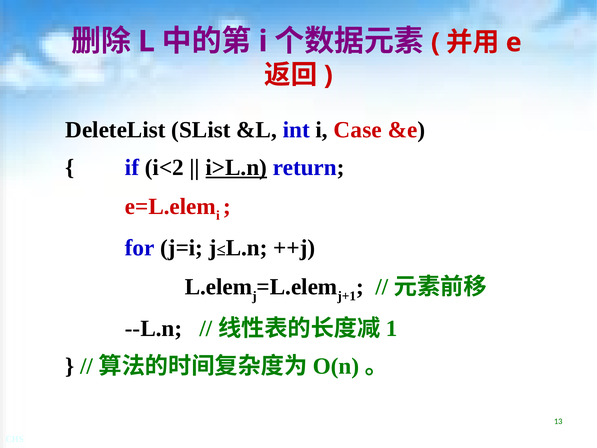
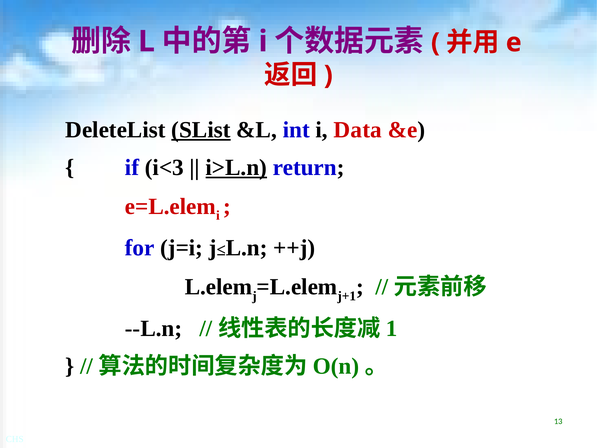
SList underline: none -> present (201, 130)
Case: Case -> Data (358, 130)
i<2: i<2 -> i<3 (164, 167)
